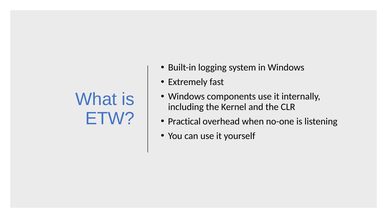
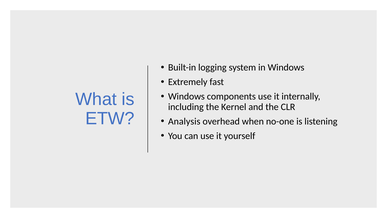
Practical: Practical -> Analysis (184, 121)
